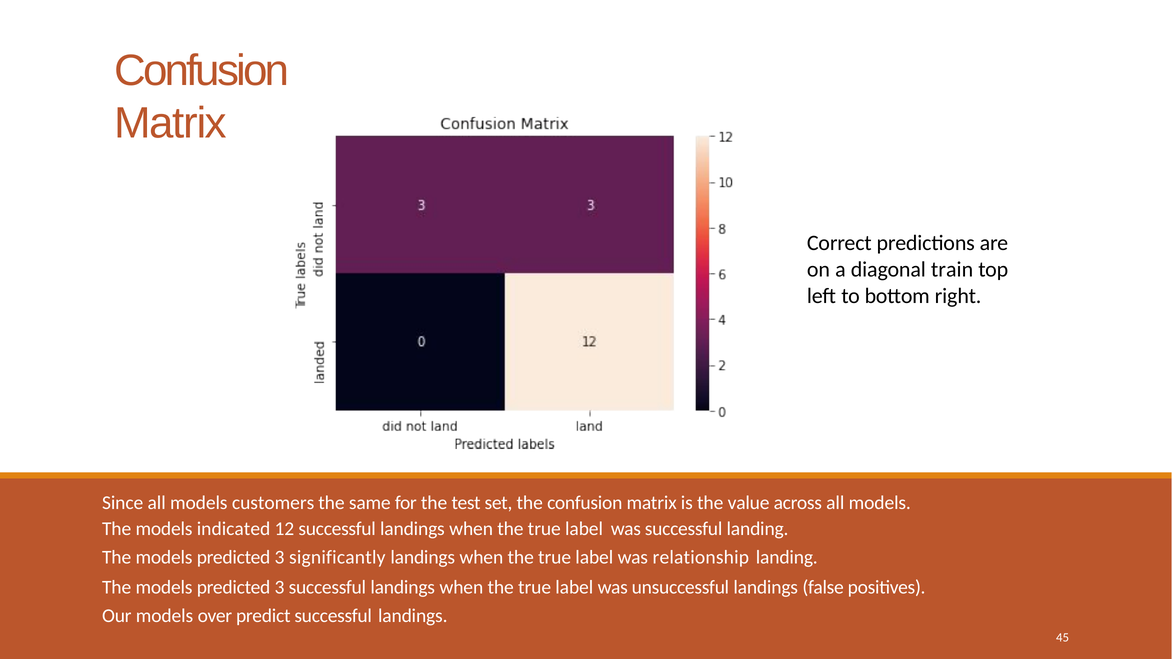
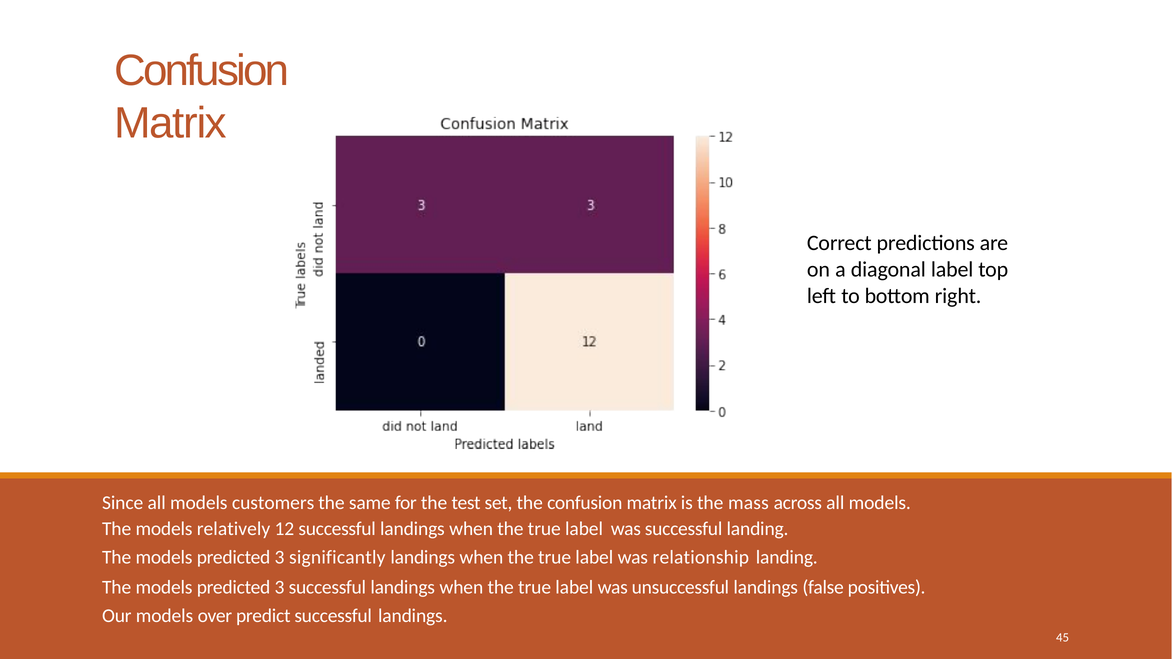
diagonal train: train -> label (952, 270)
value: value -> mass (748, 503)
indicated: indicated -> relatively (234, 529)
